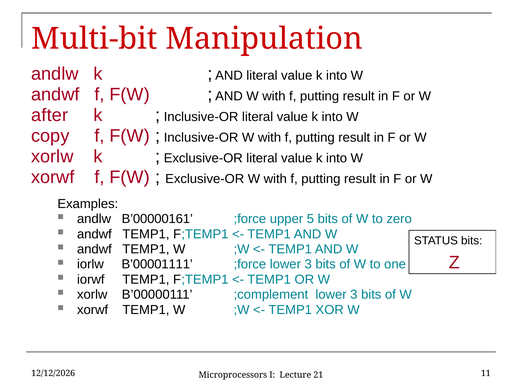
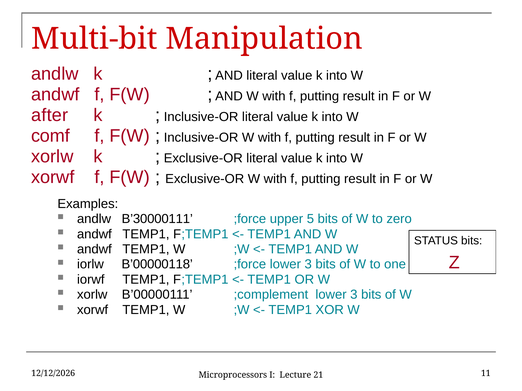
copy: copy -> comf (50, 136)
B’00000161: B’00000161 -> B’30000111 (157, 219)
B’00001111: B’00001111 -> B’00000118 (157, 265)
